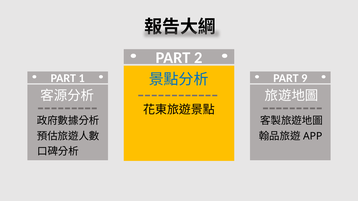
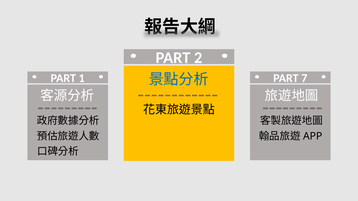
9: 9 -> 7 (304, 78)
